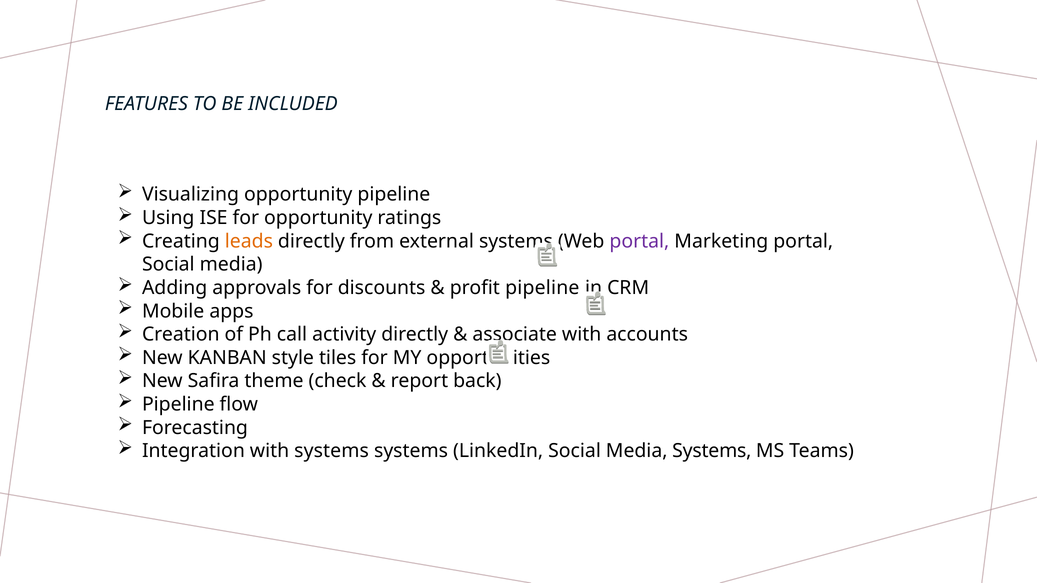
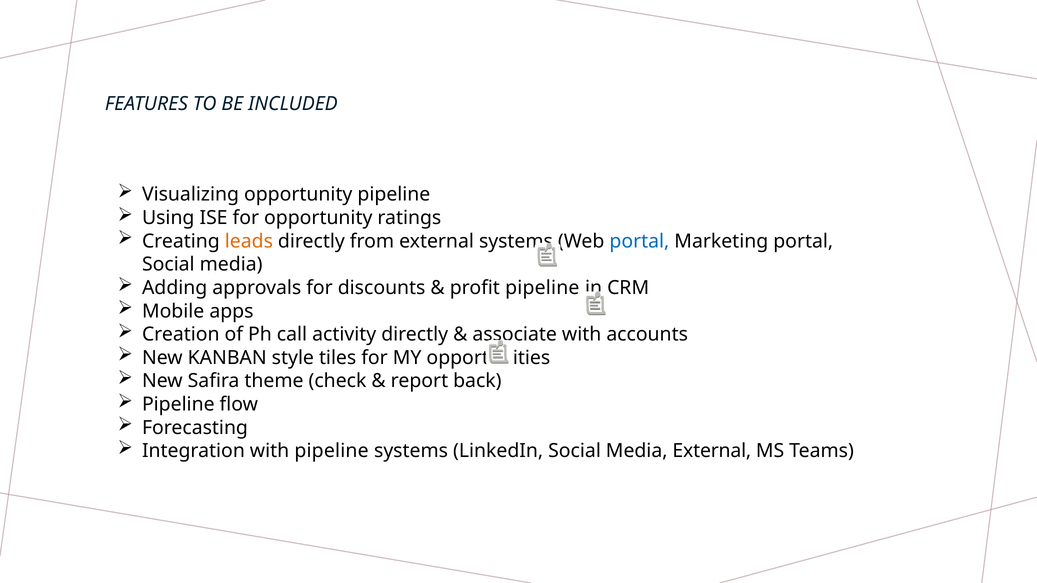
portal colour: purple -> blue (639, 241)
with systems: systems -> pipeline (332, 451)
Media Systems: Systems -> External (712, 451)
